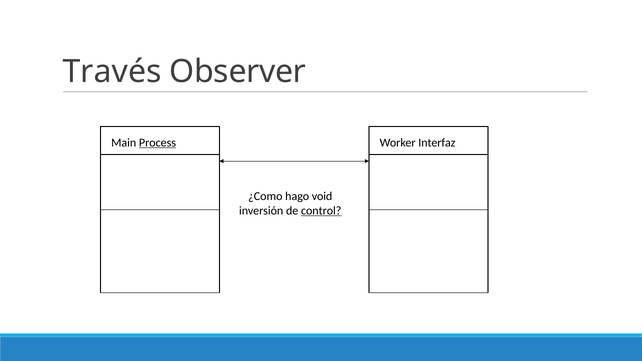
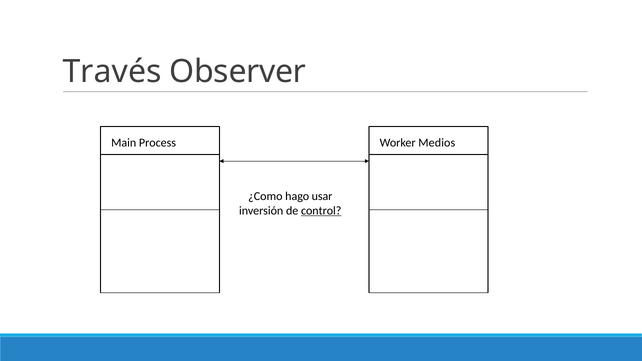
Process underline: present -> none (158, 143)
Interfaz: Interfaz -> Medios (437, 143)
void: void -> usar (322, 196)
